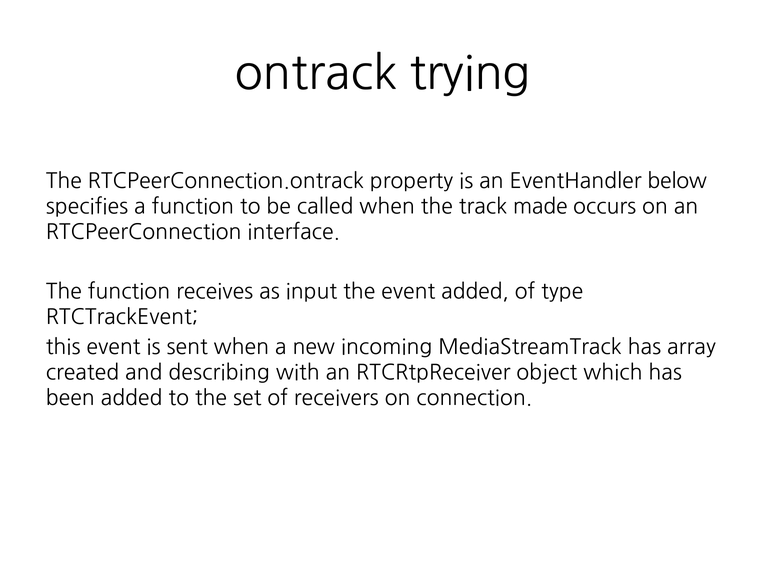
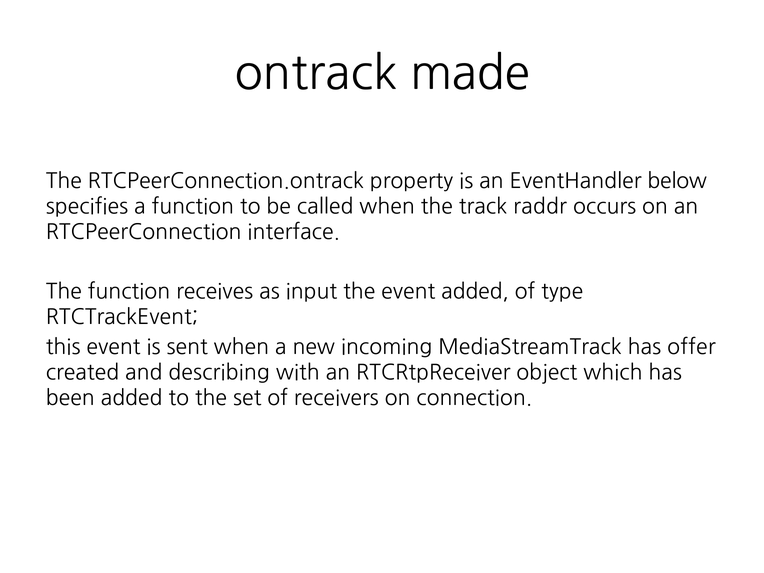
trying: trying -> made (470, 74)
made: made -> raddr (540, 207)
array: array -> offer (691, 347)
